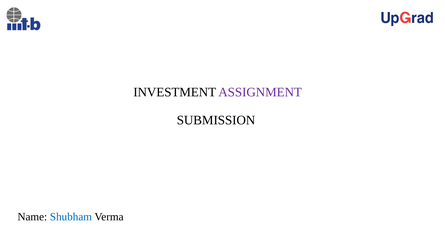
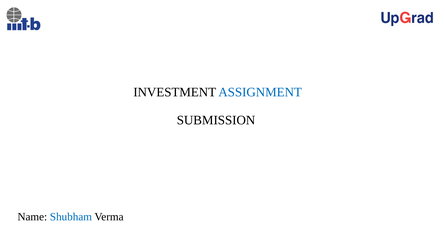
ASSIGNMENT colour: purple -> blue (260, 92)
